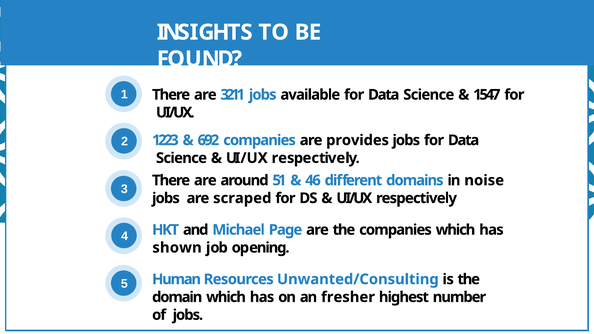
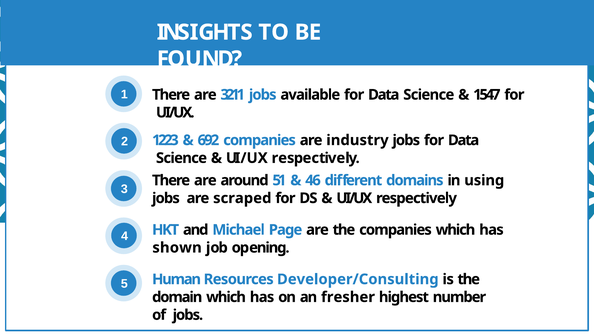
provides: provides -> industry (357, 140)
noise: noise -> using (484, 180)
Unwanted/Consulting: Unwanted/Consulting -> Developer/Consulting (358, 279)
